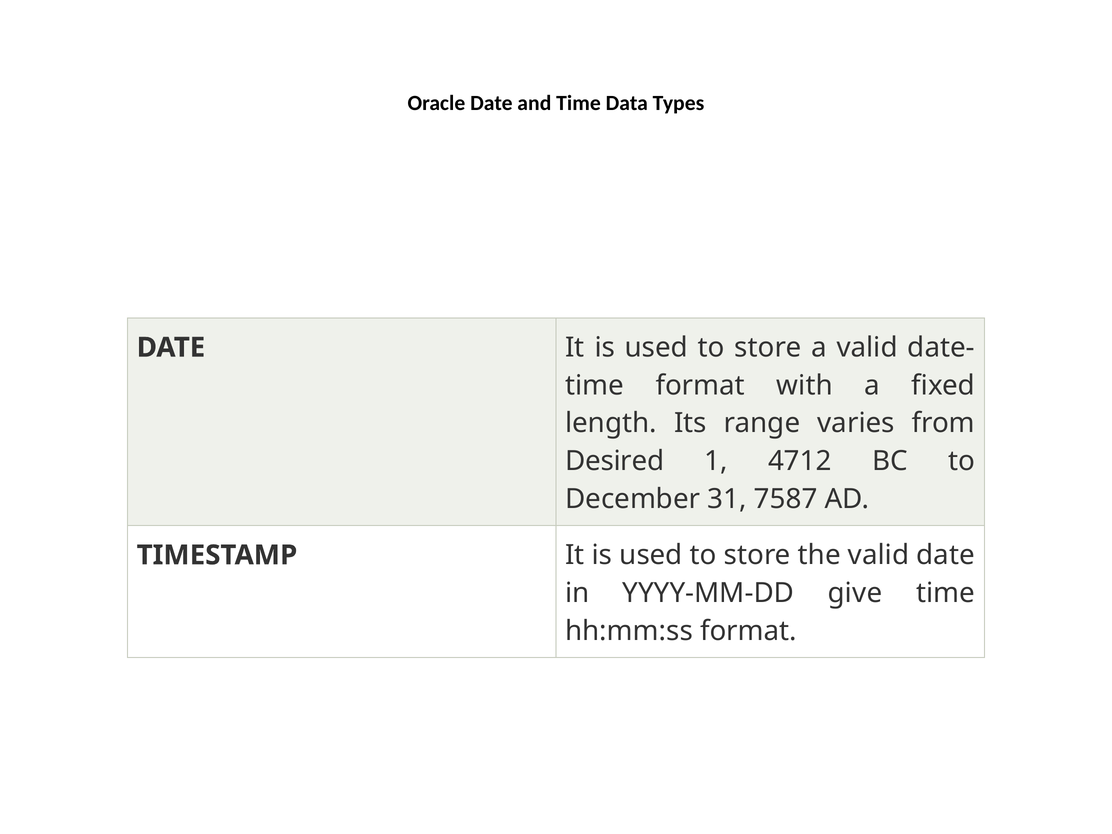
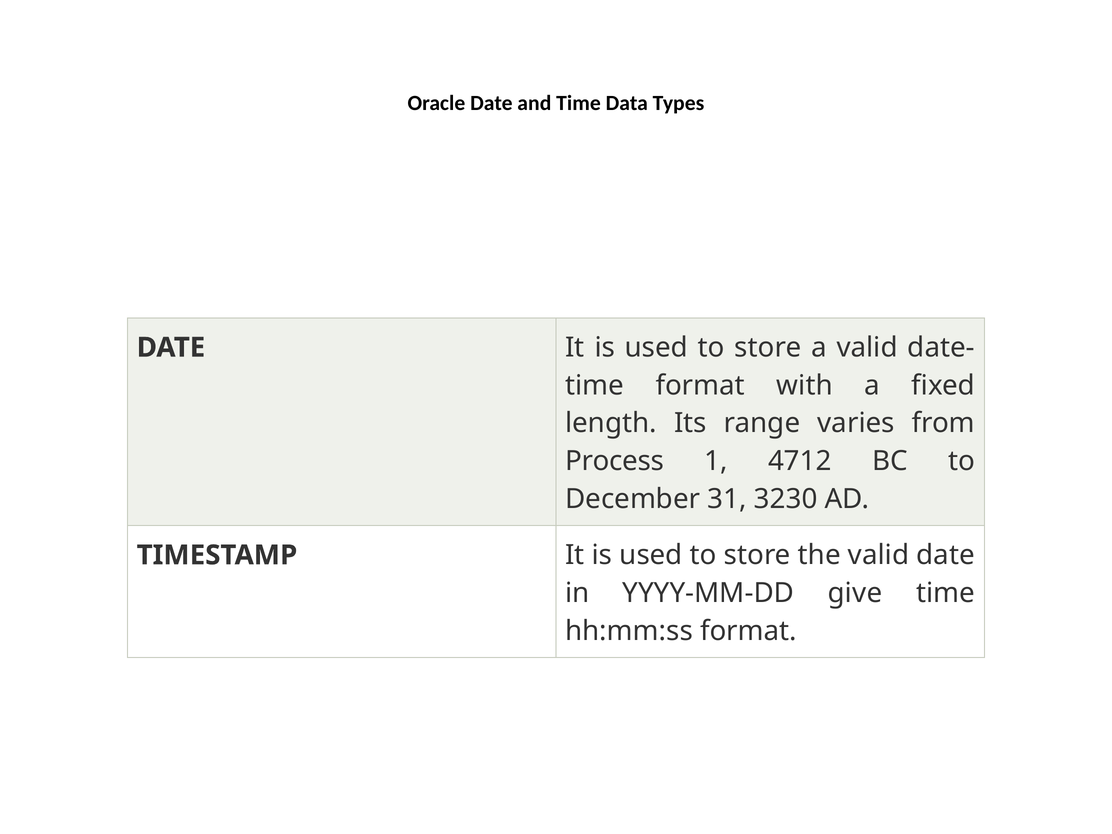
Desired: Desired -> Process (615, 461)
7587: 7587 -> 3230 (786, 499)
